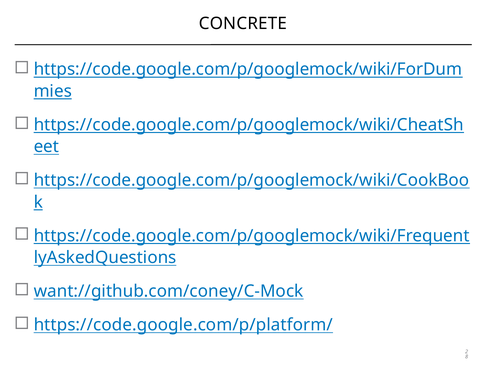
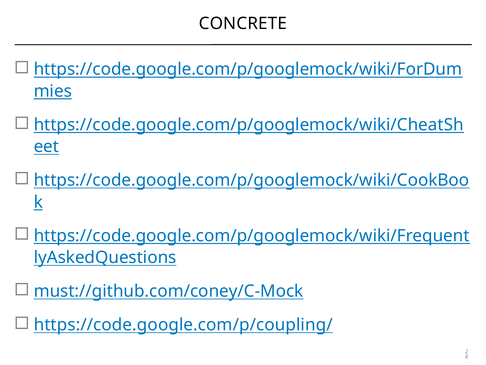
want://github.com/coney/C-Mock: want://github.com/coney/C-Mock -> must://github.com/coney/C-Mock (169, 291)
https://code.google.com/p/platform/: https://code.google.com/p/platform/ -> https://code.google.com/p/coupling/ (183, 324)
